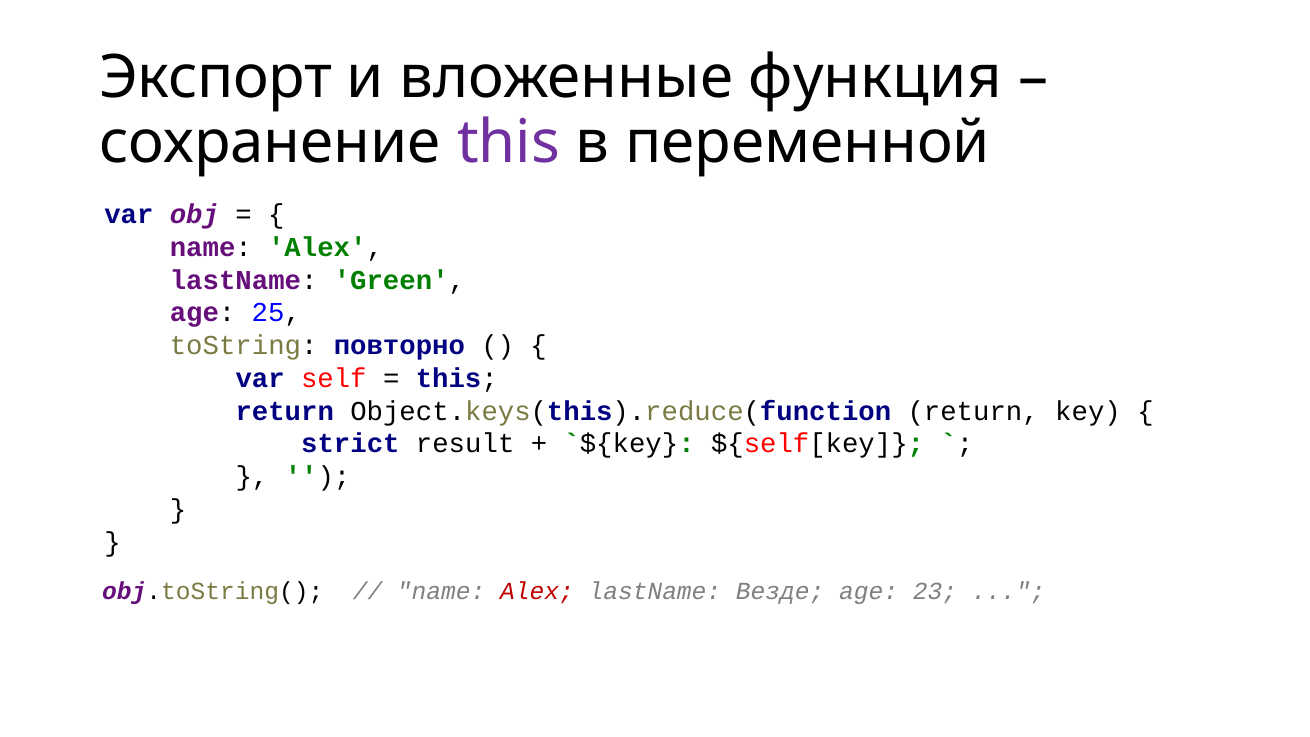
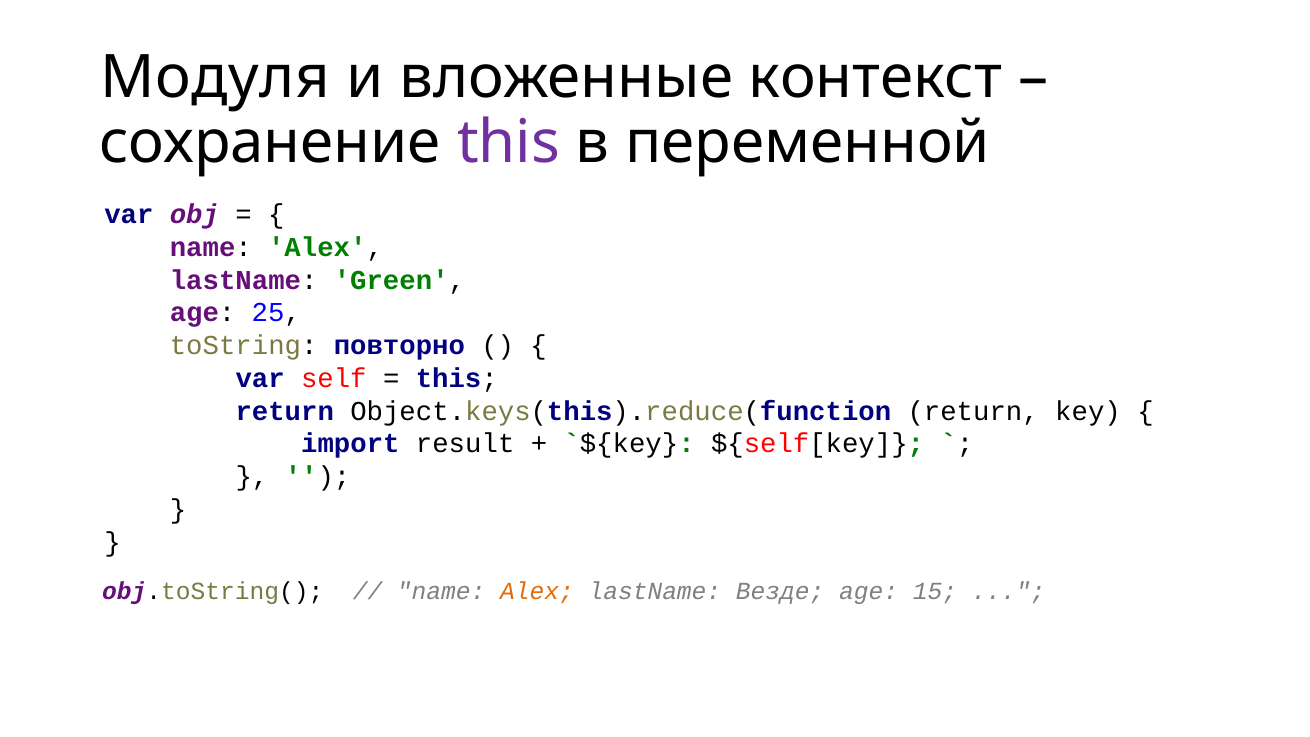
Экспорт: Экспорт -> Модуля (215, 78)
функция: функция -> контекст (875, 78)
strict: strict -> import (350, 444)
Alex colour: red -> orange (537, 591)
23: 23 -> 15 (935, 591)
